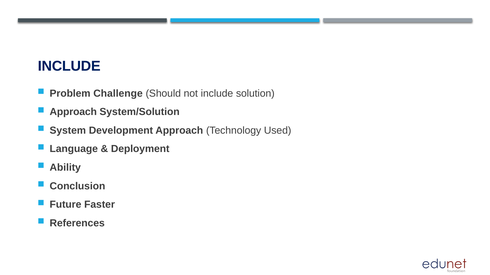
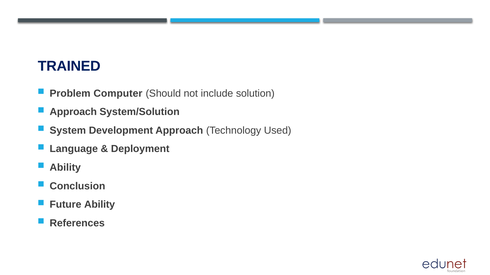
INCLUDE: INCLUDE -> TRAINED (69, 66)
Challenge: Challenge -> Computer (118, 94)
Future Faster: Faster -> Ability (100, 205)
